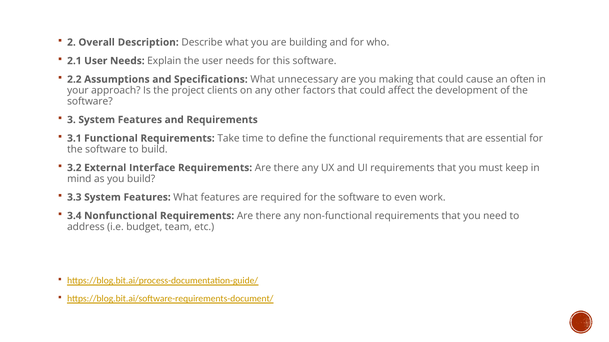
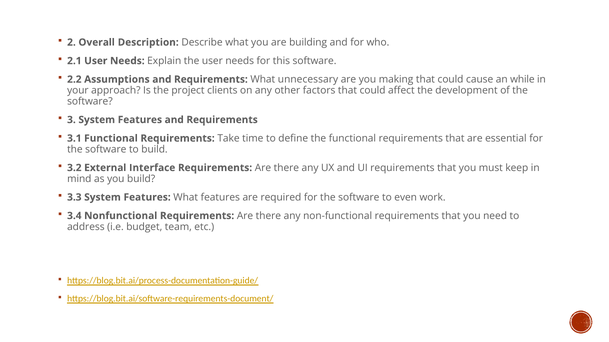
Assumptions and Specifications: Specifications -> Requirements (211, 79)
often: often -> while (522, 79)
